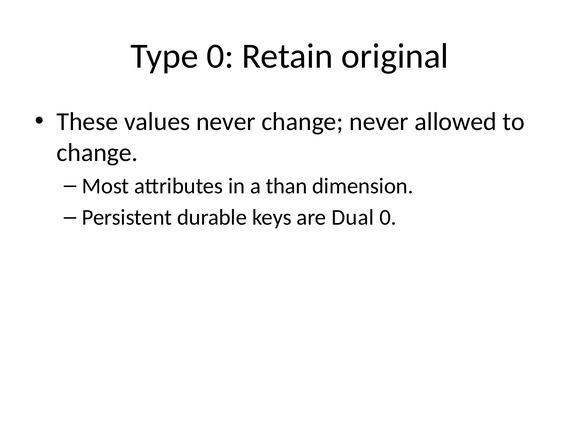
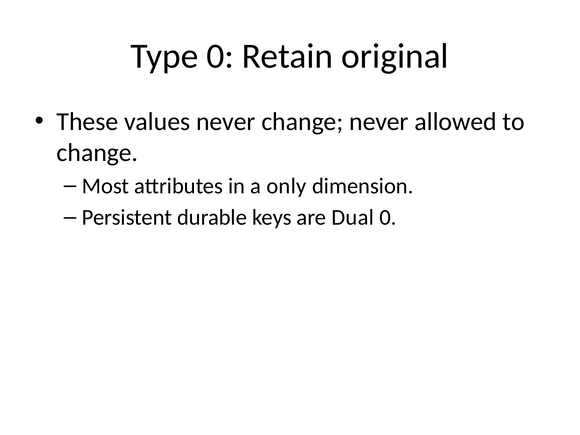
than: than -> only (286, 186)
